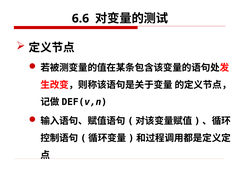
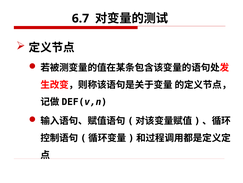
6.6: 6.6 -> 6.7 (80, 18)
